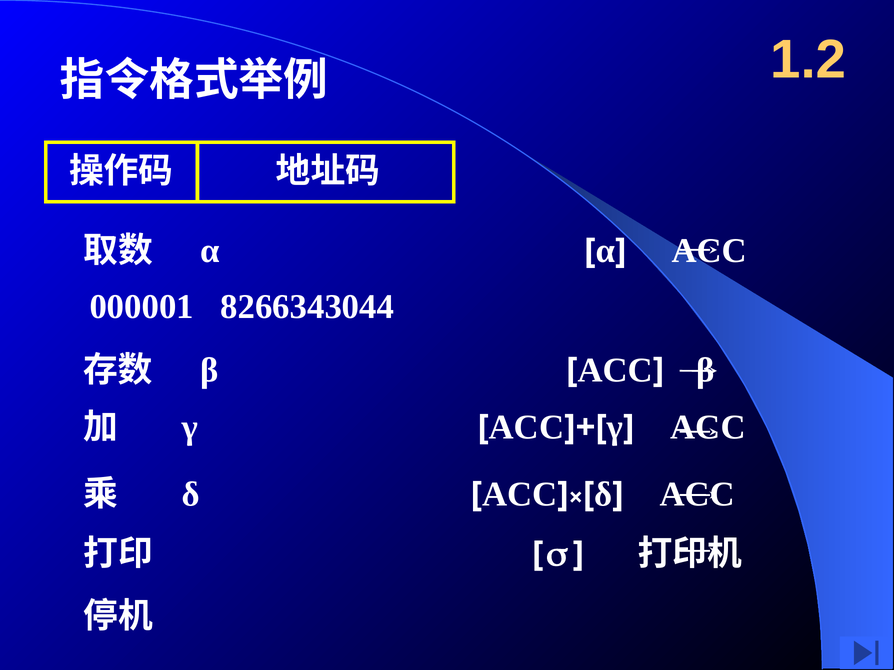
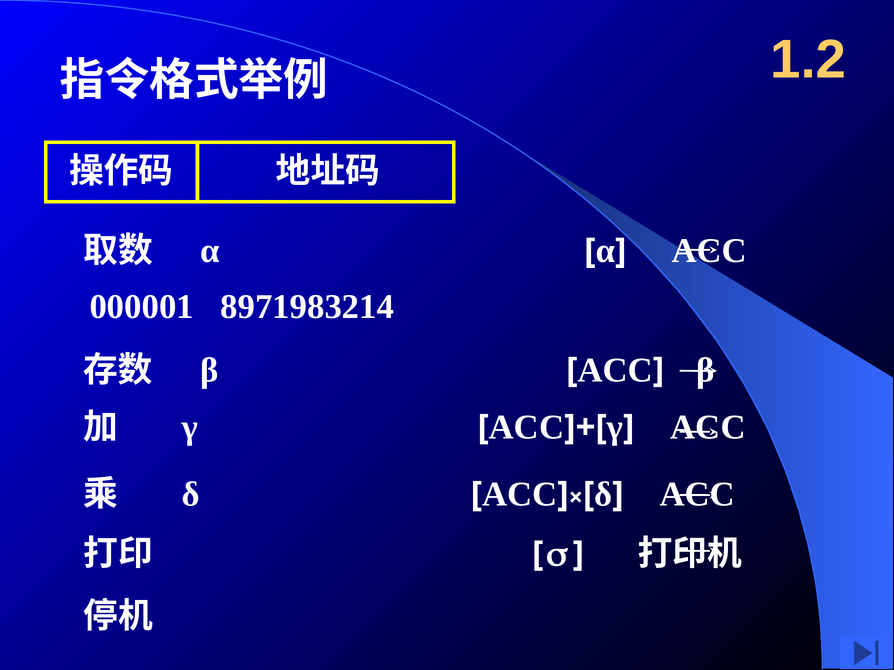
8266343044: 8266343044 -> 8971983214 (307, 307)
